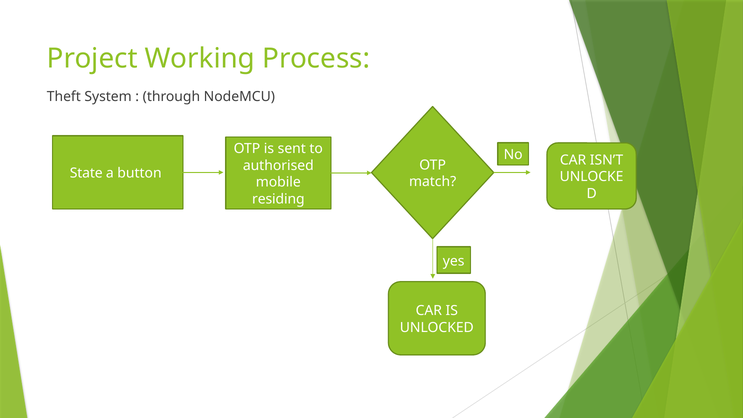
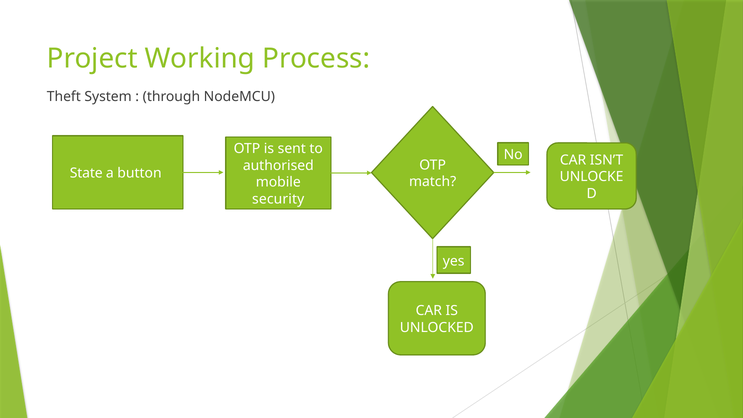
residing: residing -> security (278, 199)
